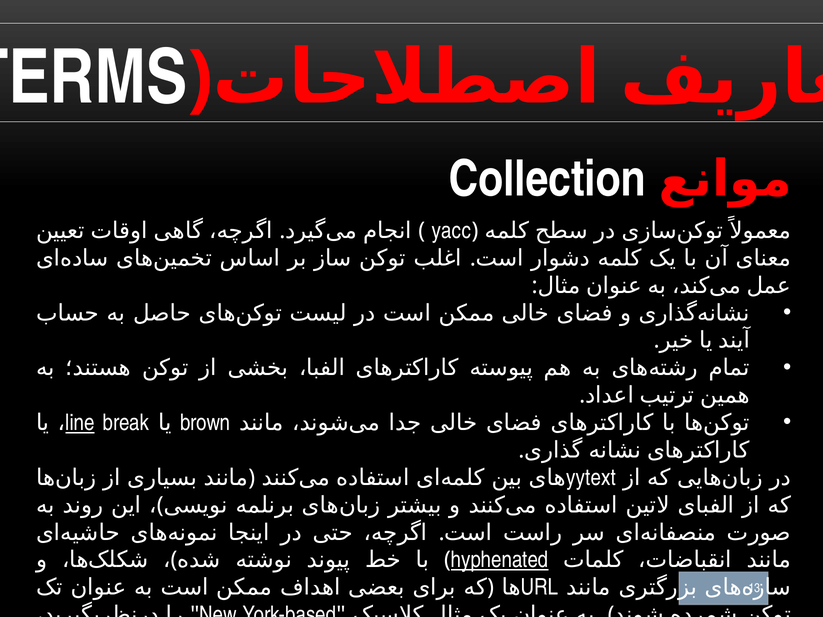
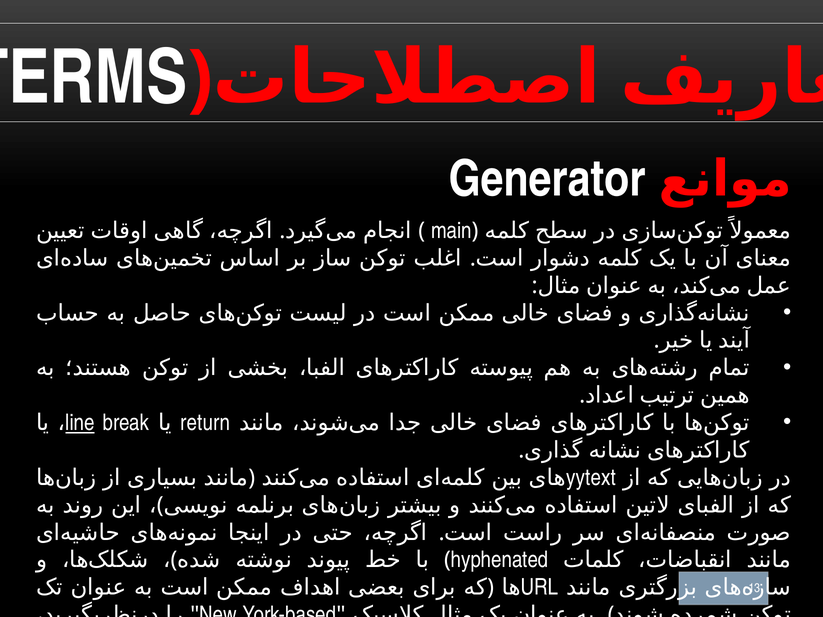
Collection: Collection -> Generator (547, 179)
yacc: yacc -> main (451, 231)
brown: brown -> return (205, 423)
hyphenated underline: present -> none (500, 560)
